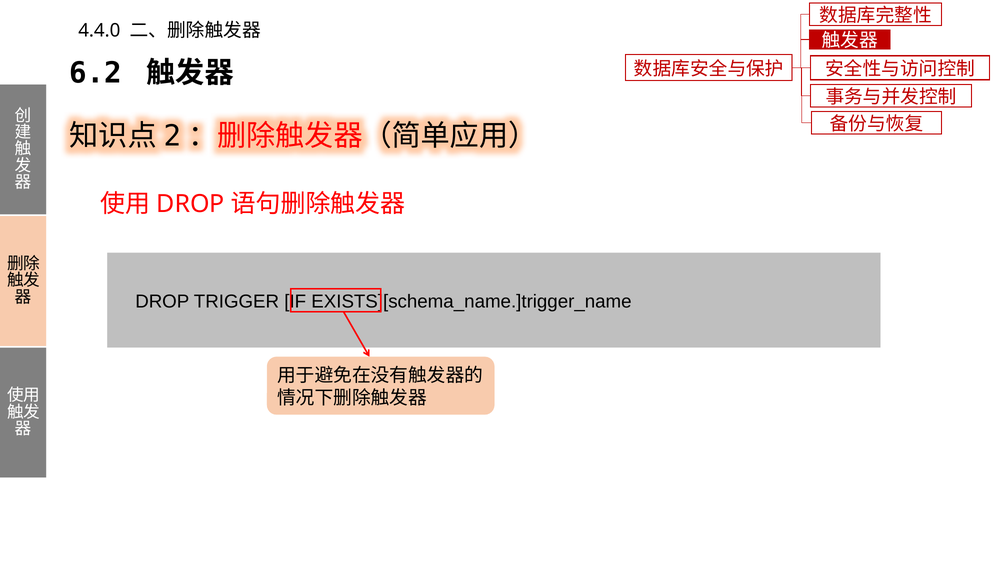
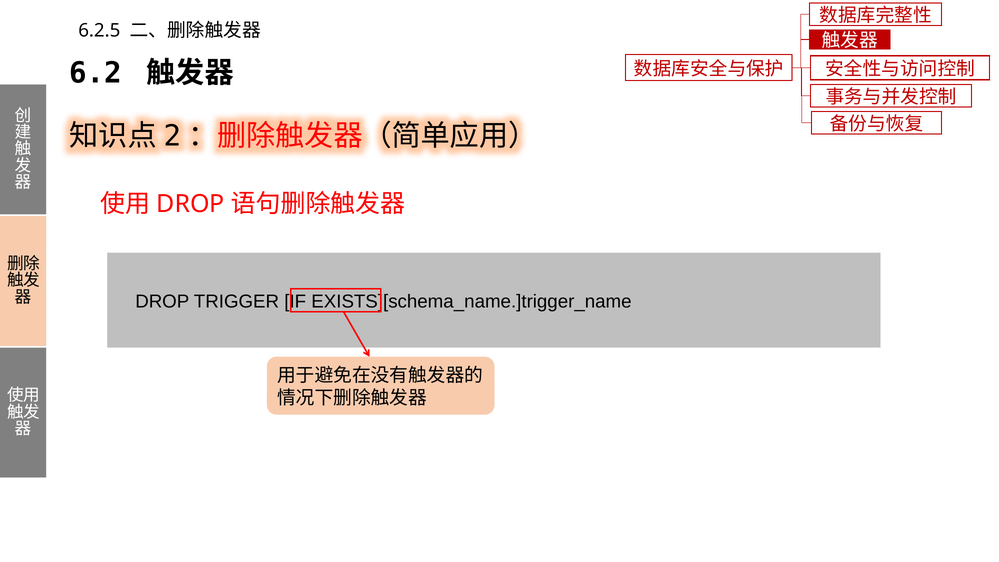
4.4.0: 4.4.0 -> 6.2.5 (99, 30)
